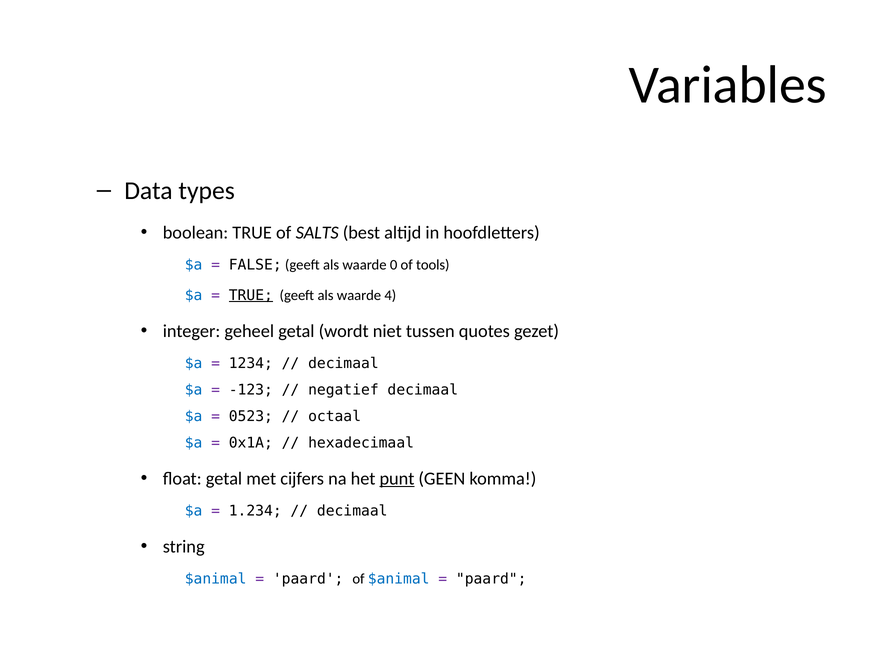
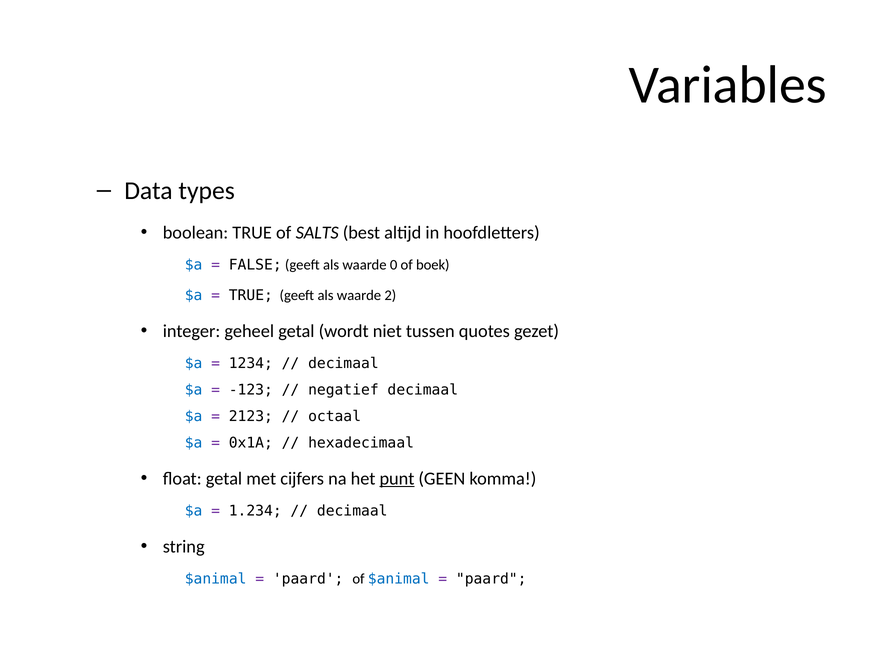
tools: tools -> boek (433, 265)
TRUE underline: present -> none (251, 295)
4: 4 -> 2 (390, 295)
0523: 0523 -> 2123 (251, 416)
